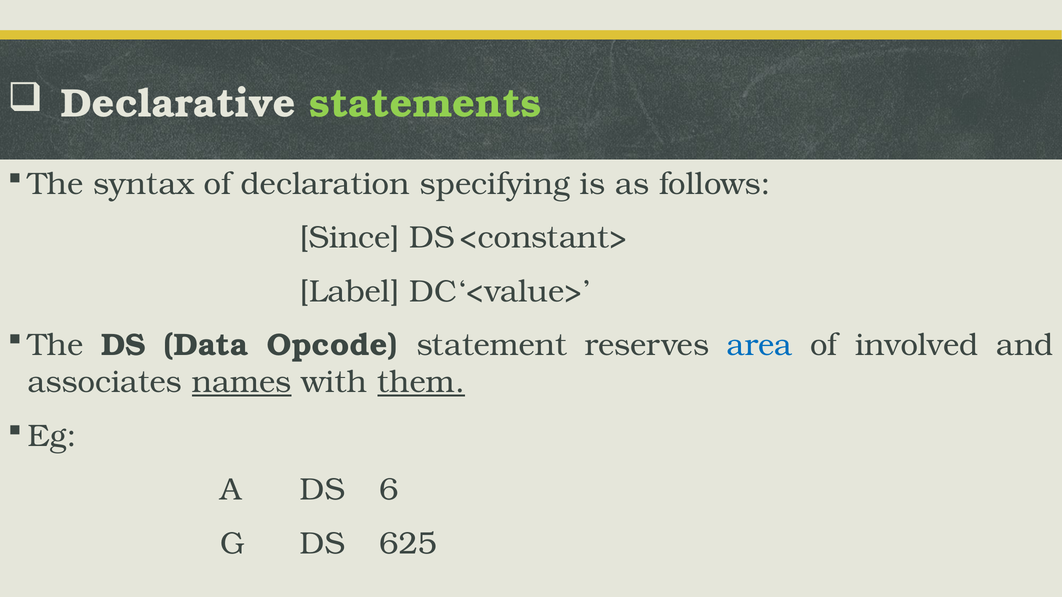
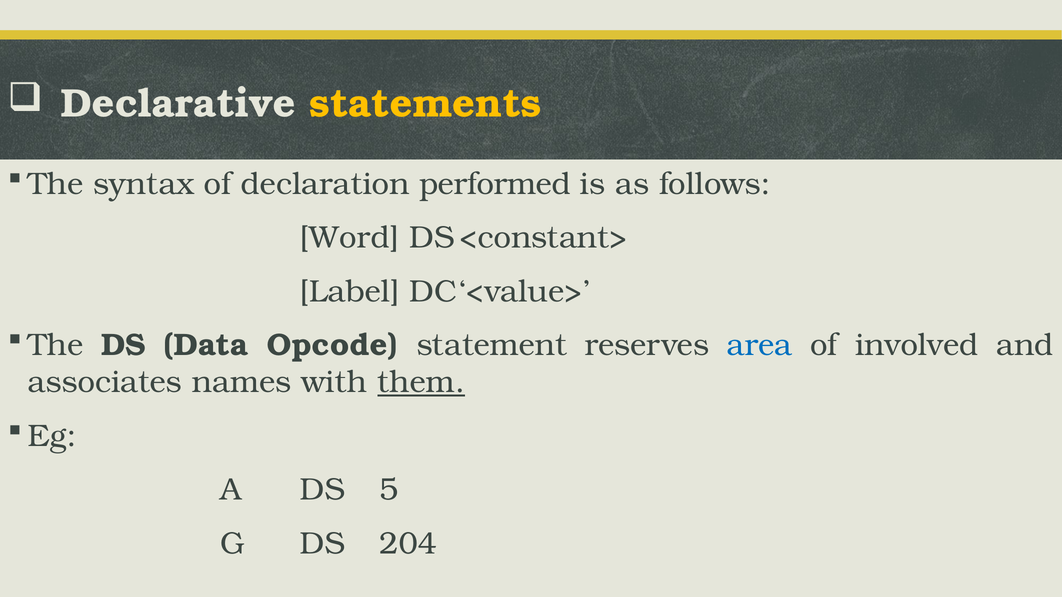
statements colour: light green -> yellow (425, 104)
specifying: specifying -> performed (495, 184)
Since: Since -> Word (350, 238)
names underline: present -> none (242, 382)
6: 6 -> 5 (389, 490)
625: 625 -> 204 (408, 544)
